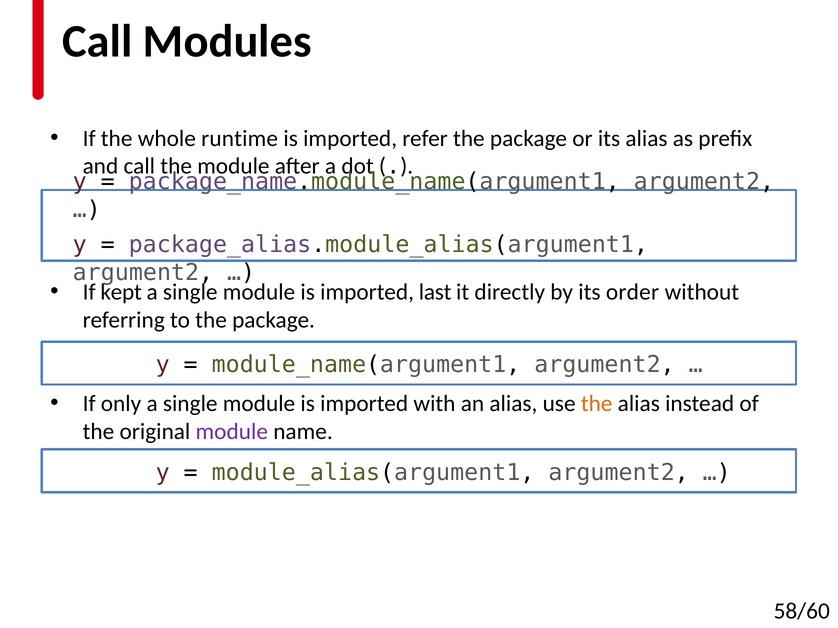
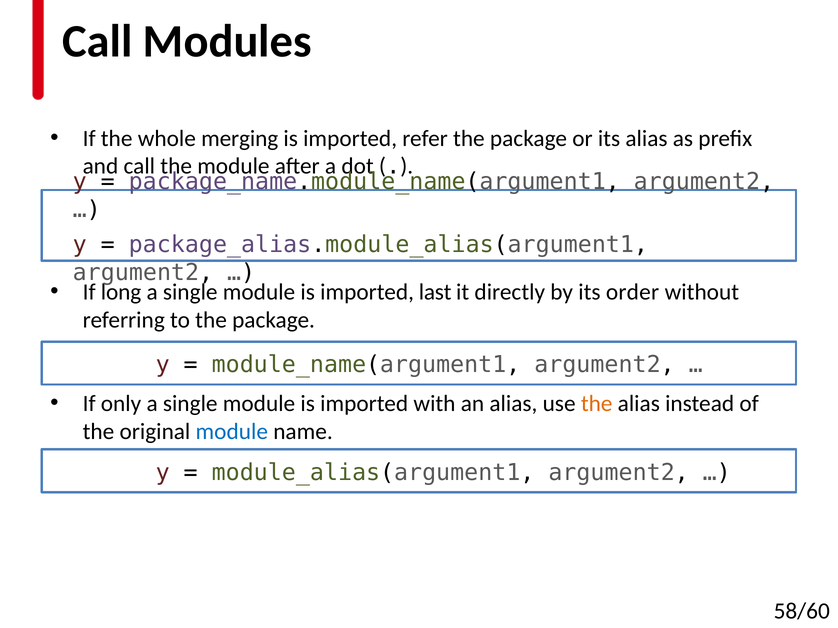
runtime: runtime -> merging (240, 139)
kept: kept -> long (121, 292)
module colour: purple -> blue (232, 432)
